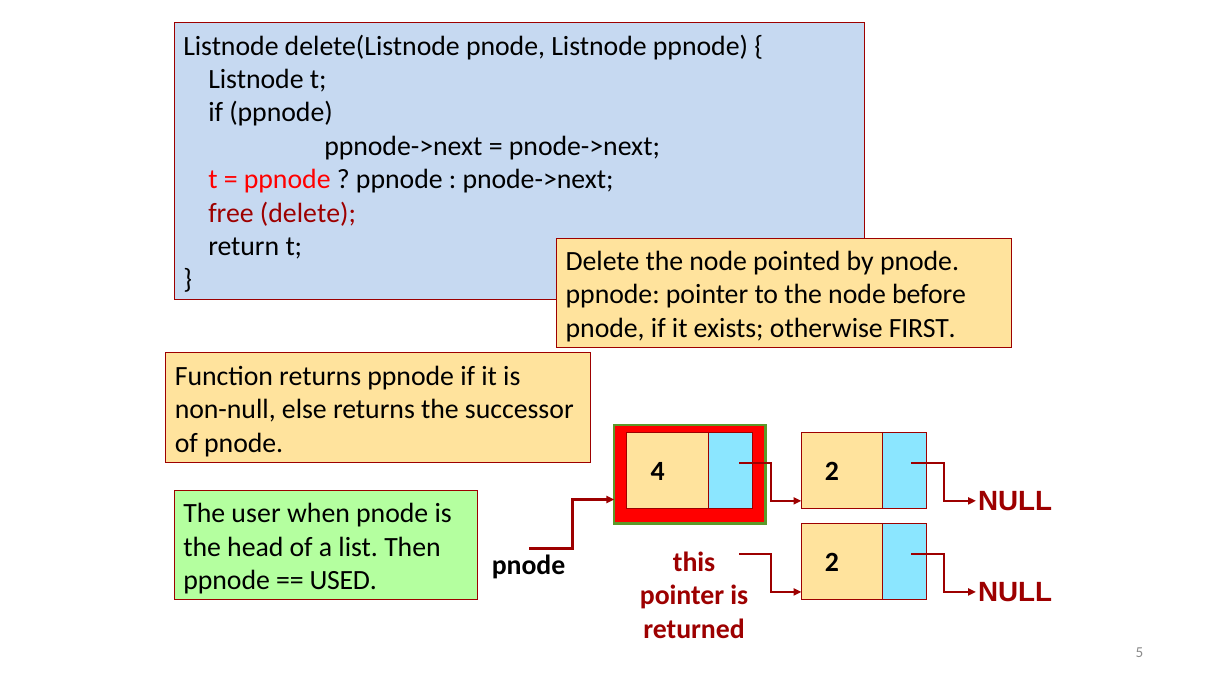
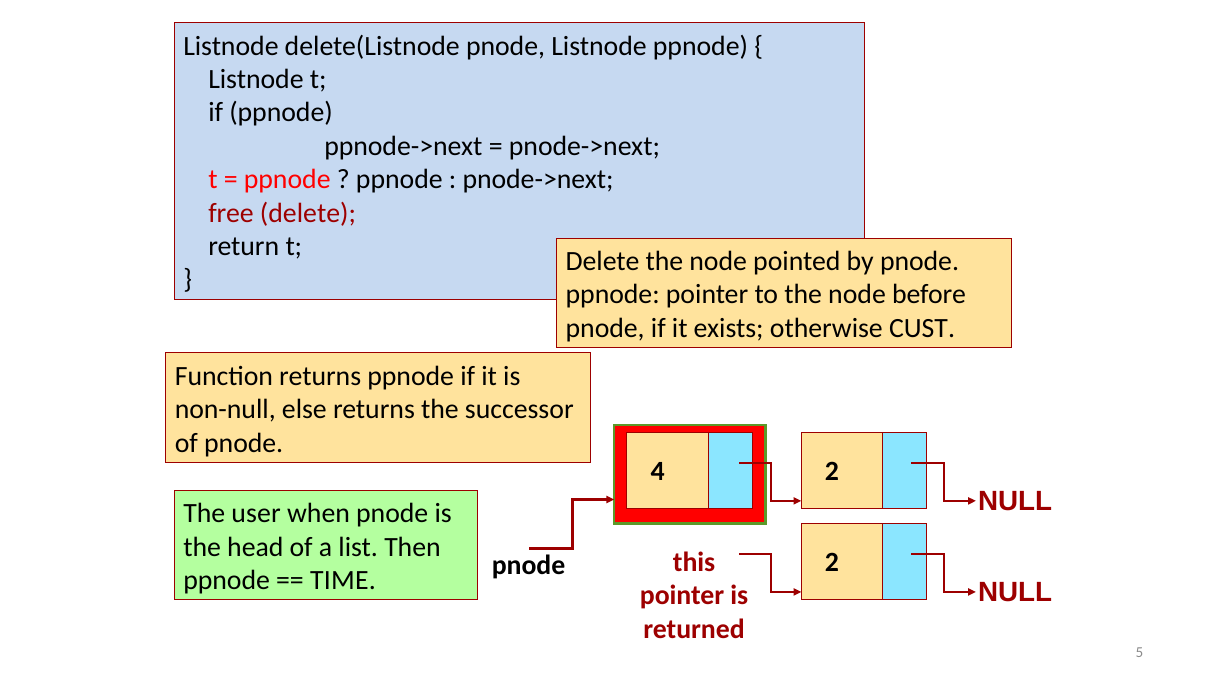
FIRST: FIRST -> CUST (922, 328)
USED: USED -> TIME (343, 580)
